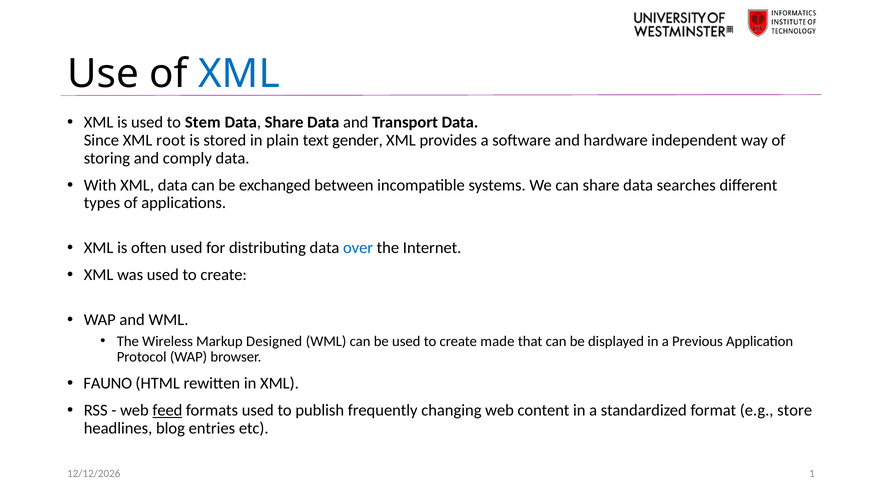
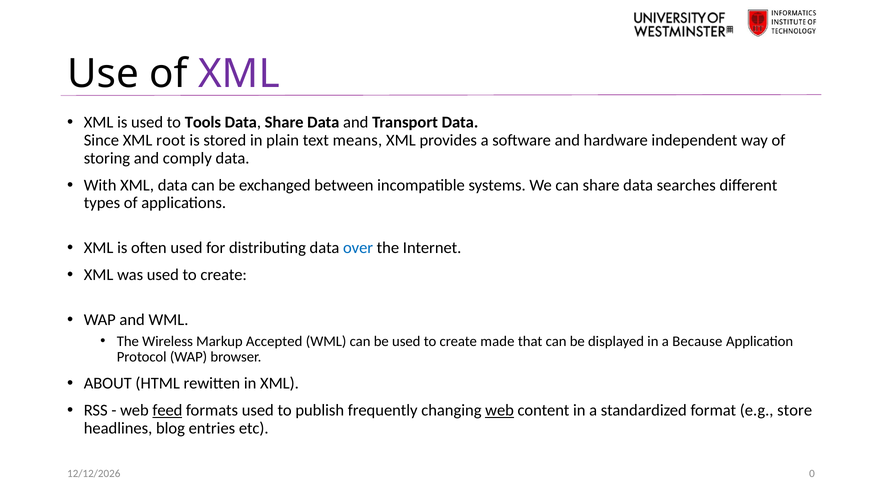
XML colour: blue -> purple (239, 74)
Stem: Stem -> Tools (203, 122)
gender: gender -> means (357, 140)
Designed: Designed -> Accepted (274, 341)
Previous: Previous -> Because (697, 341)
FAUNO: FAUNO -> ABOUT (108, 383)
web underline: none -> present (500, 410)
1: 1 -> 0 (812, 474)
